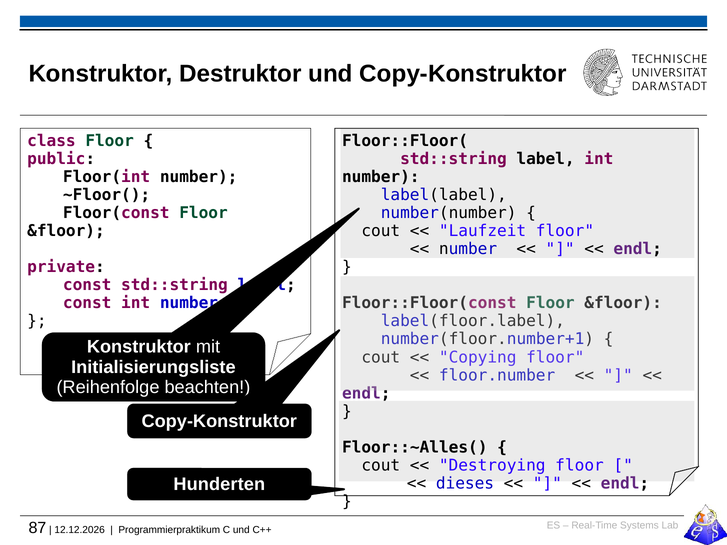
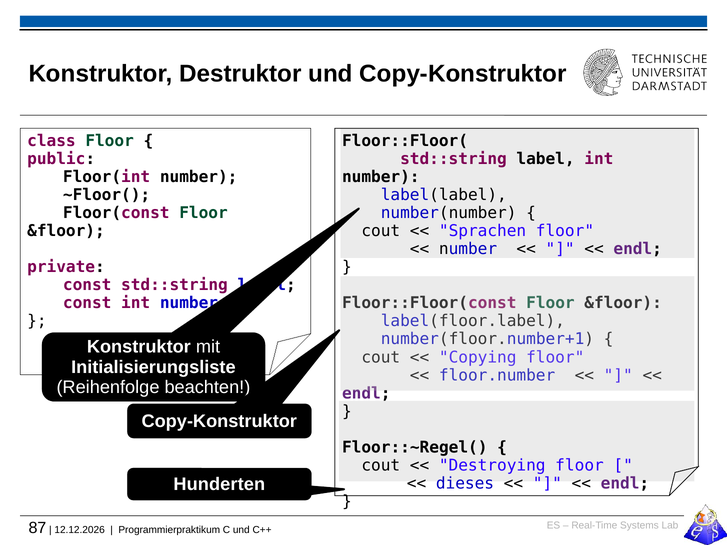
Laufzeit: Laufzeit -> Sprachen (483, 231)
Floor::~Alles(: Floor::~Alles( -> Floor::~Regel( (415, 447)
